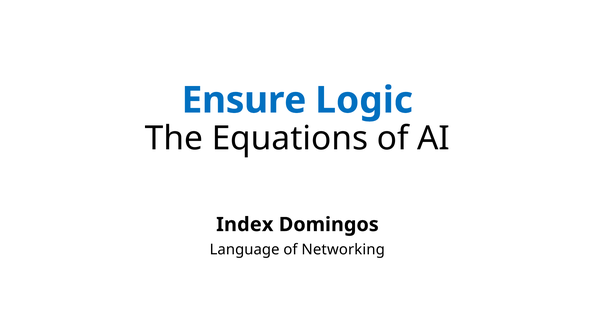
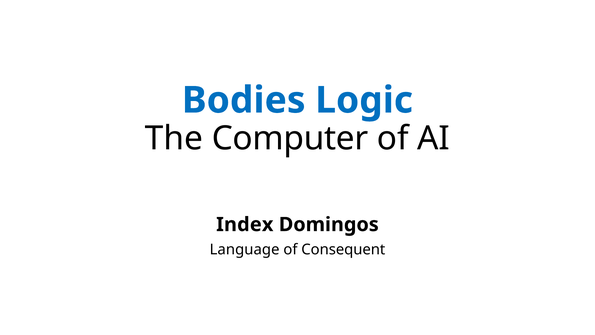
Ensure: Ensure -> Bodies (244, 100)
Equations: Equations -> Computer (290, 138)
Networking: Networking -> Consequent (343, 249)
